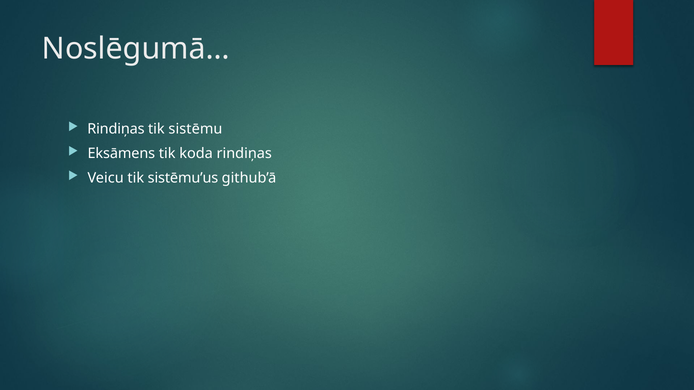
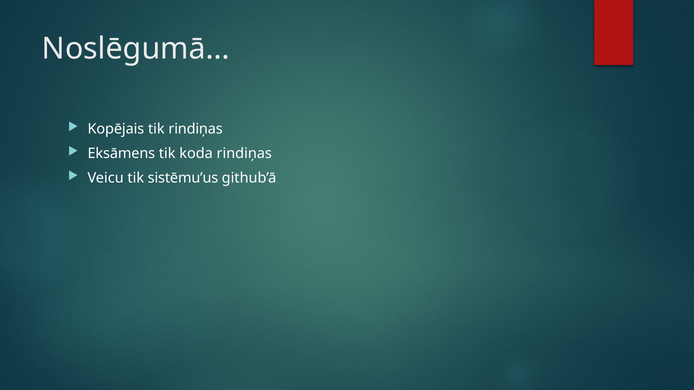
Rindiņas: Rindiņas -> Kopējais (116, 129)
tik sistēmu: sistēmu -> rindiņas (196, 129)
